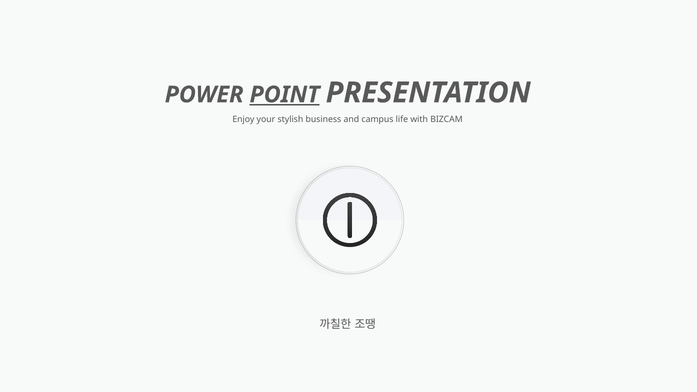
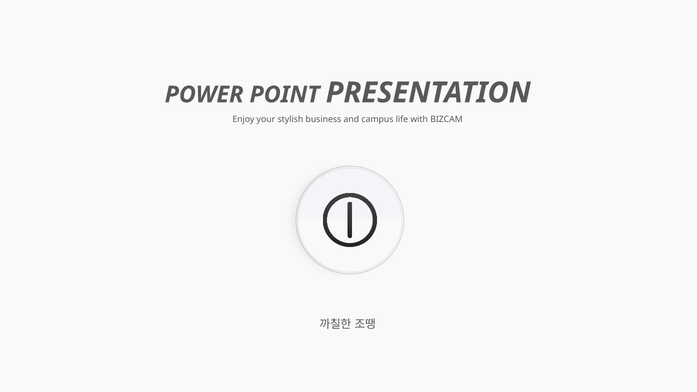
POINT underline: present -> none (285, 95)
